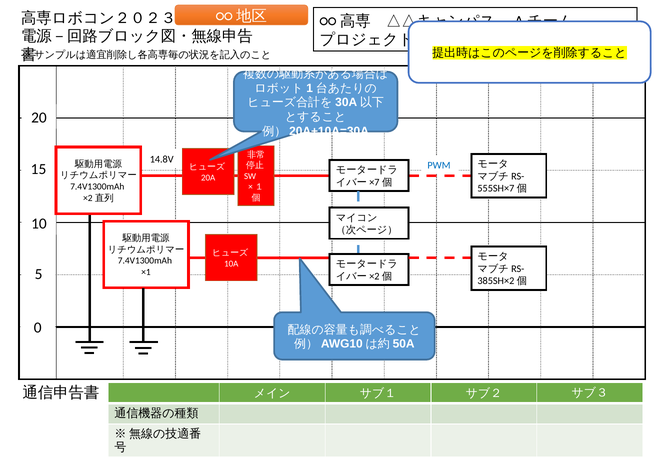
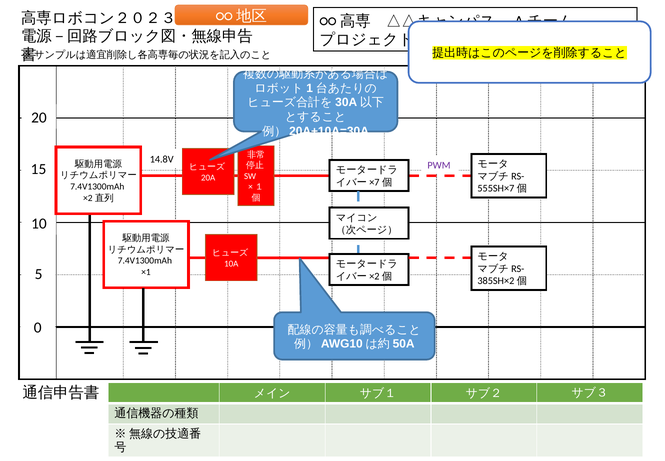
PWM colour: blue -> purple (439, 165)
